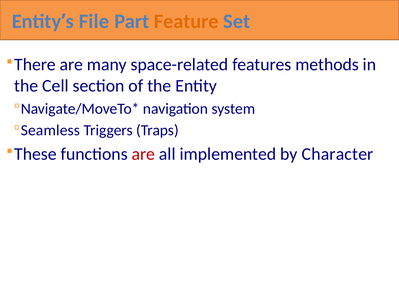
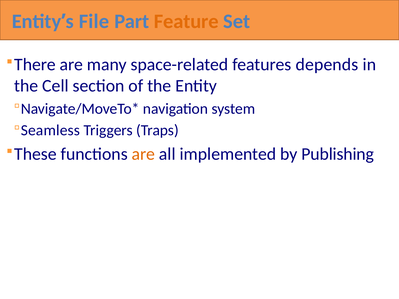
methods: methods -> depends (327, 65)
are colour: red -> orange (143, 154)
Character: Character -> Publishing (338, 154)
